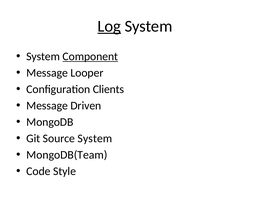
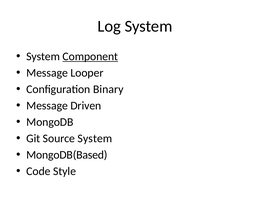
Log underline: present -> none (109, 26)
Clients: Clients -> Binary (108, 89)
MongoDB(Team: MongoDB(Team -> MongoDB(Based (67, 155)
